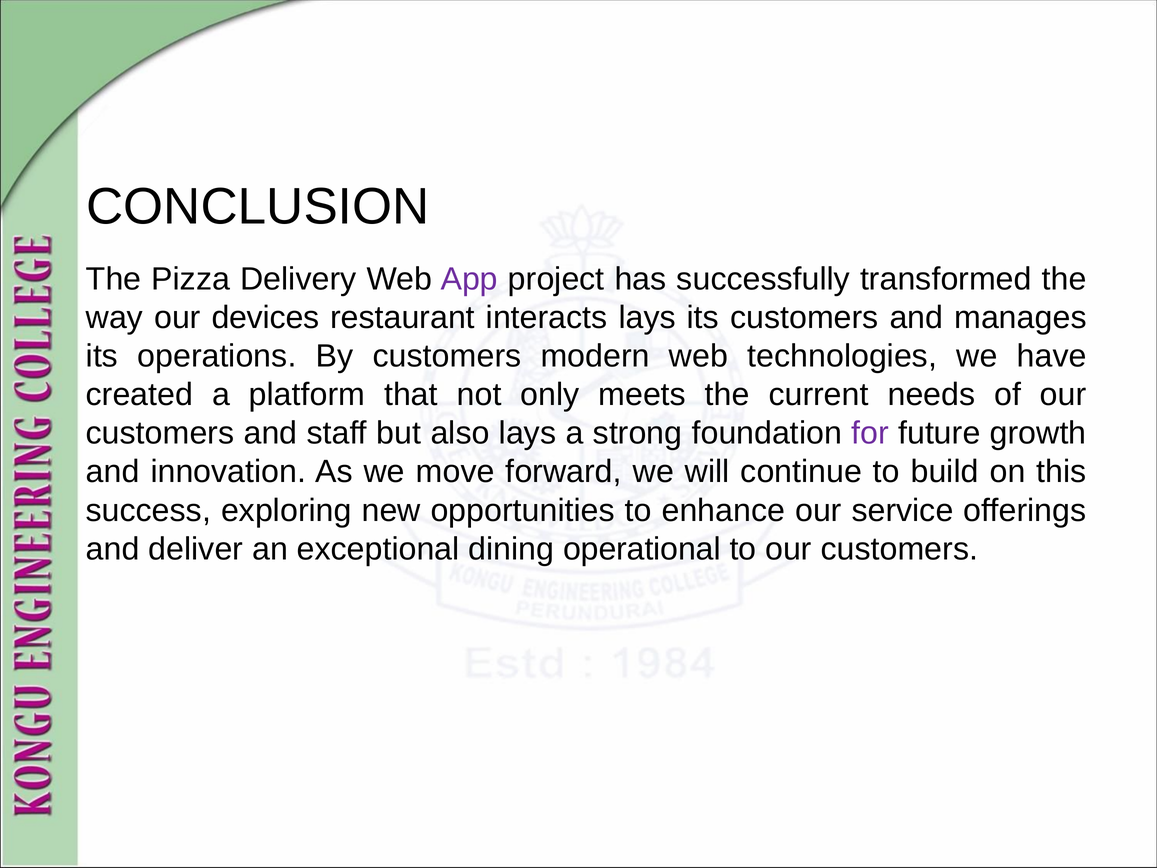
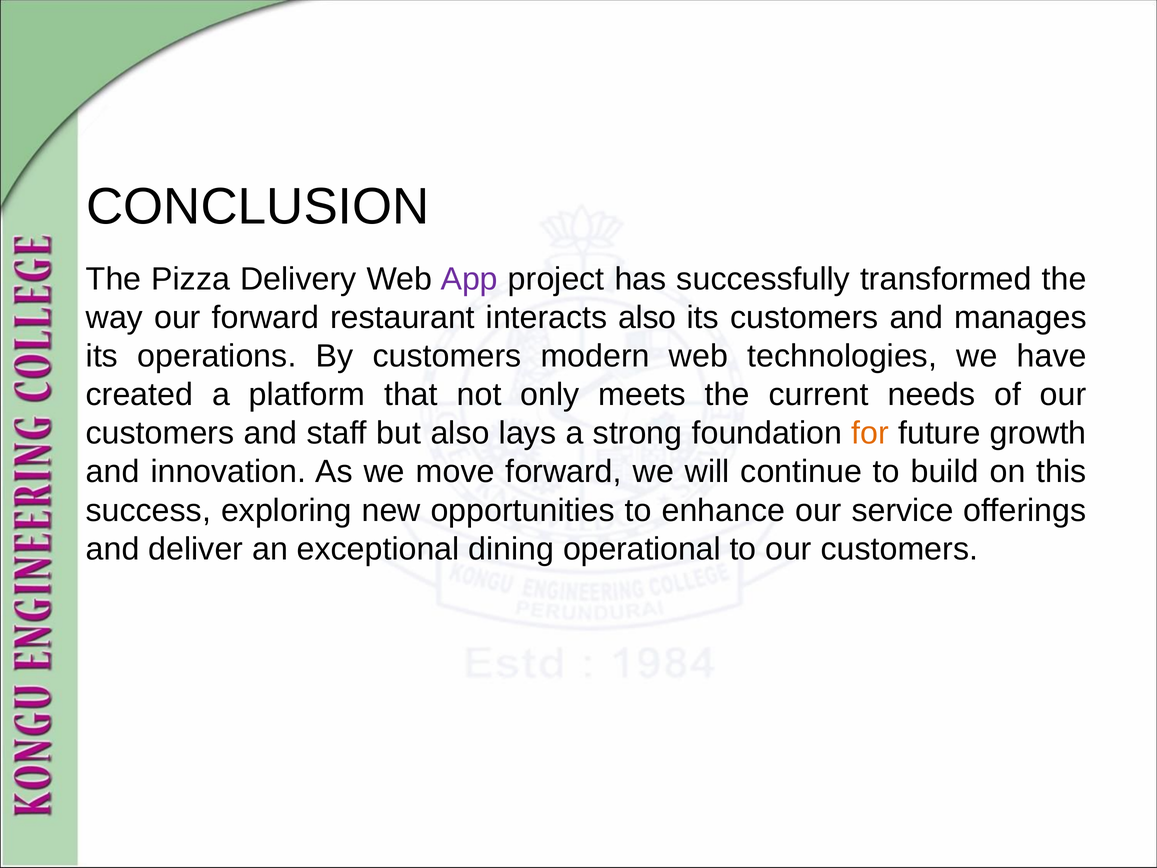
our devices: devices -> forward (265, 317)
interacts lays: lays -> also (647, 317)
for colour: purple -> orange (870, 433)
